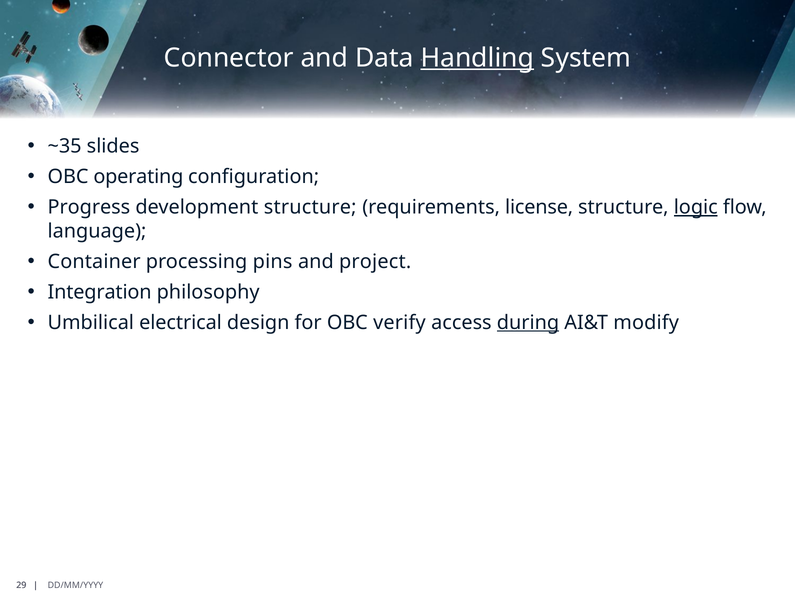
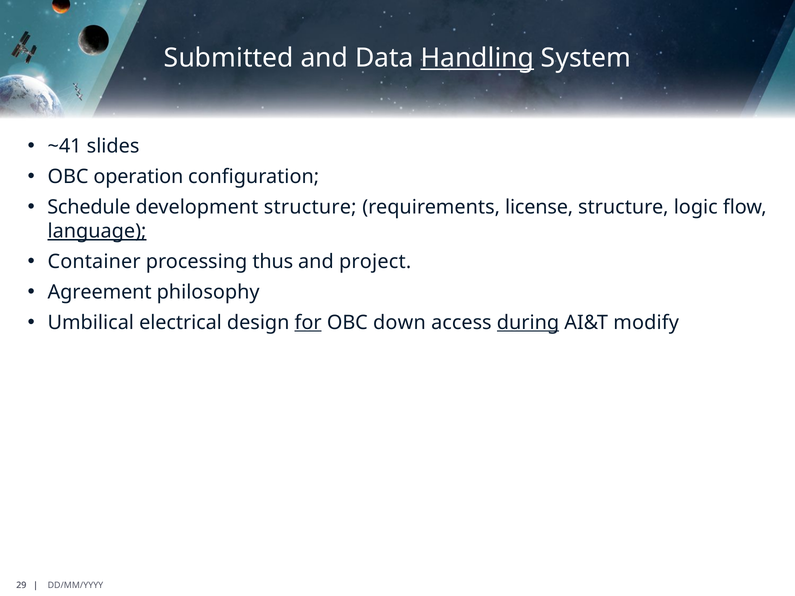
Connector: Connector -> Submitted (229, 58)
~35: ~35 -> ~41 (65, 146)
operating: operating -> operation (138, 177)
Progress: Progress -> Schedule (89, 207)
logic underline: present -> none (696, 207)
language underline: none -> present (97, 231)
pins: pins -> thus (273, 262)
Integration: Integration -> Agreement (100, 292)
for underline: none -> present (308, 323)
verify: verify -> down (399, 323)
